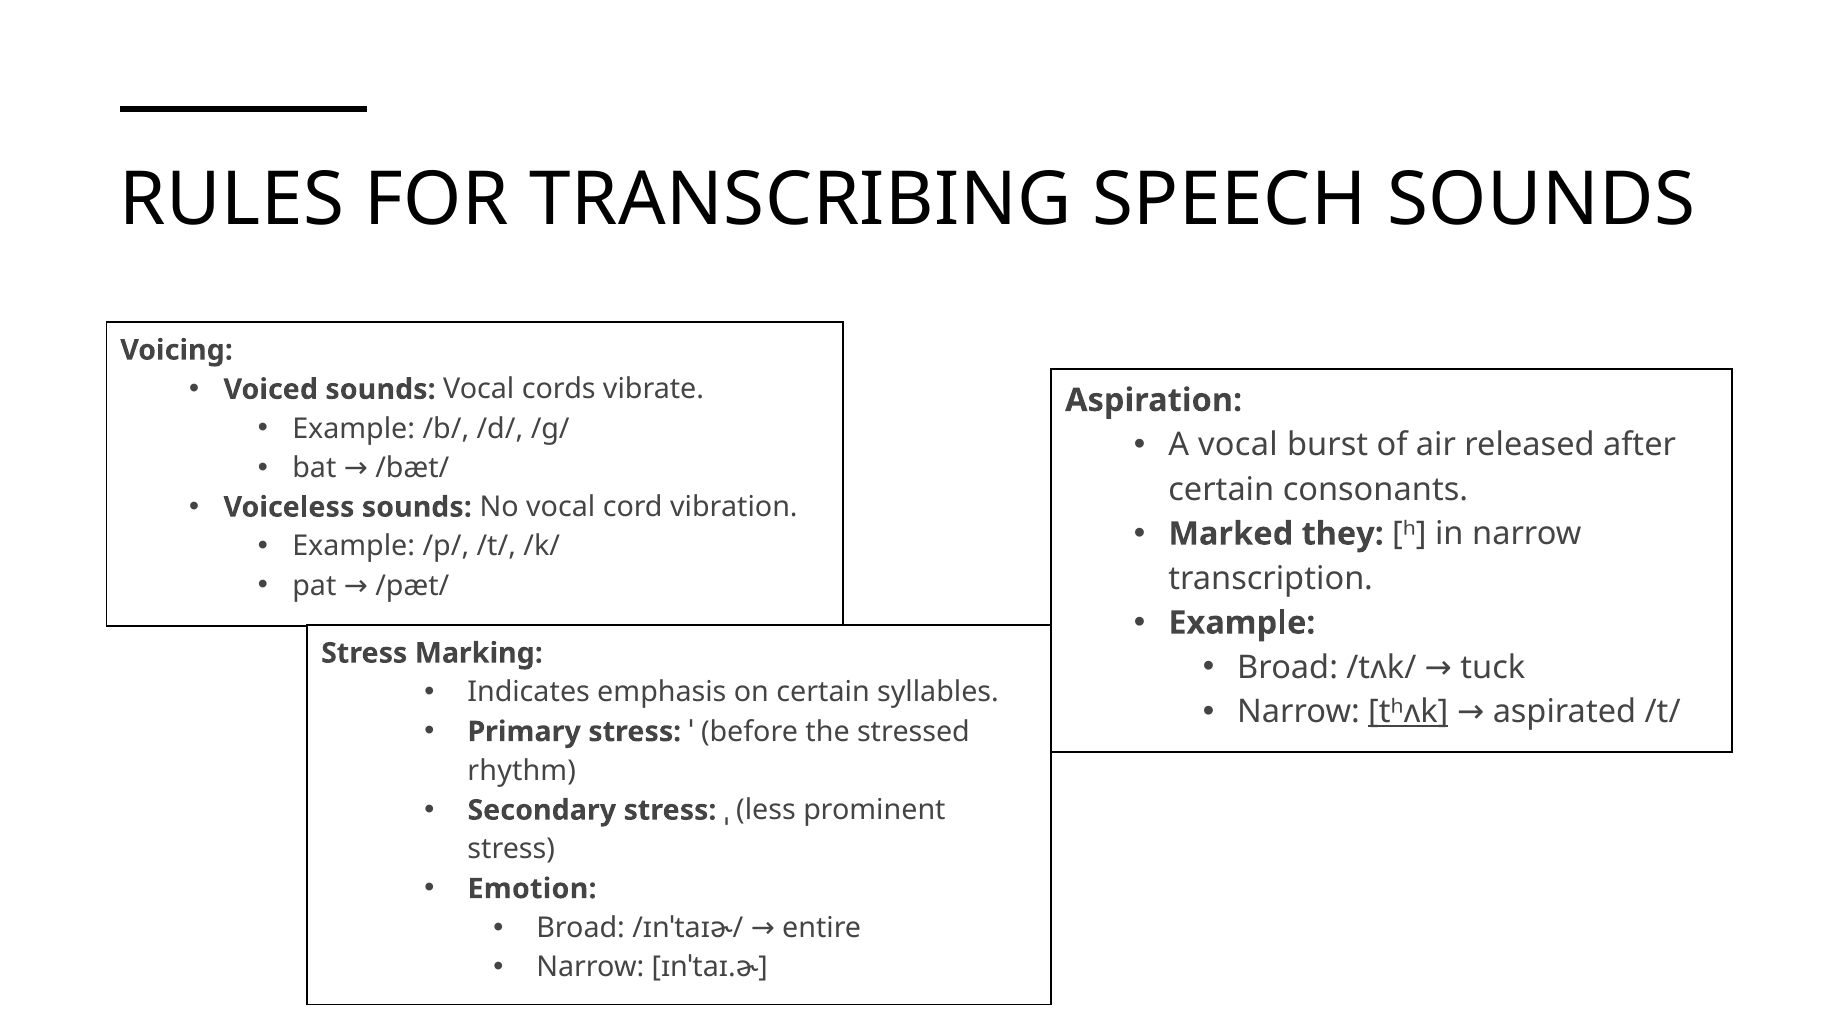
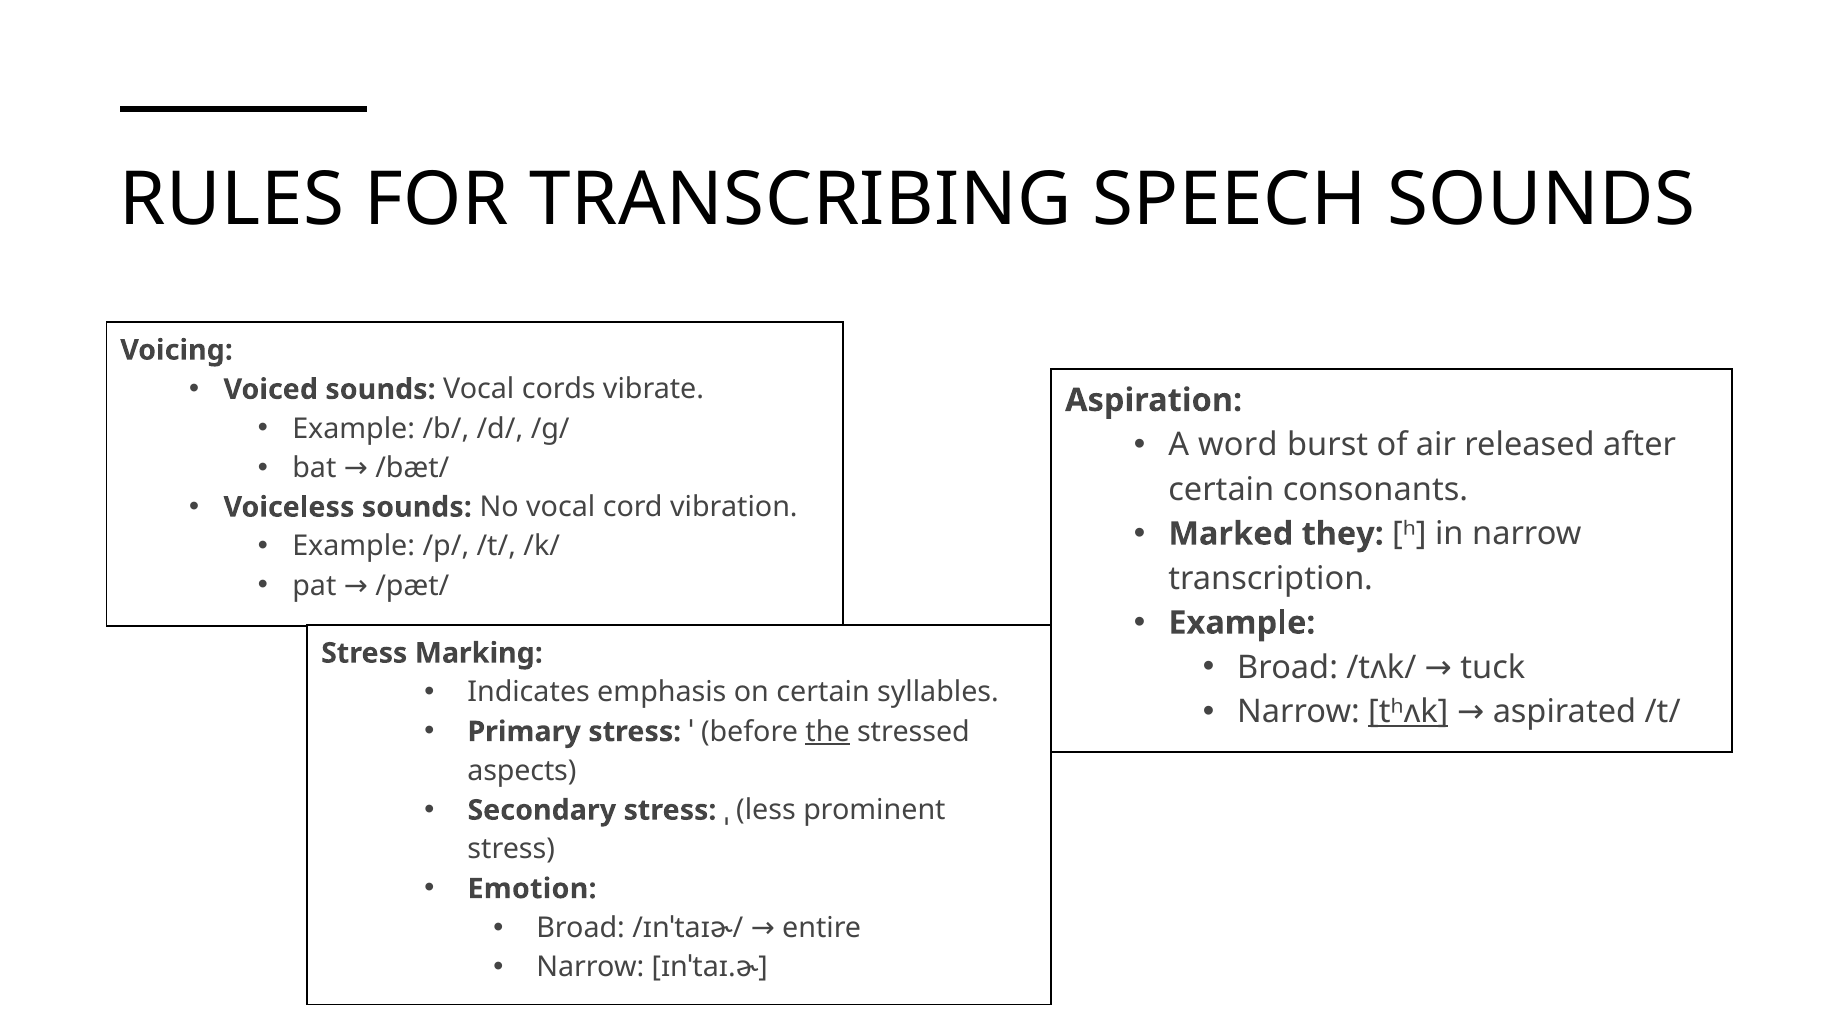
A vocal: vocal -> word (1238, 445)
the underline: none -> present (828, 732)
rhythm: rhythm -> aspects (522, 771)
